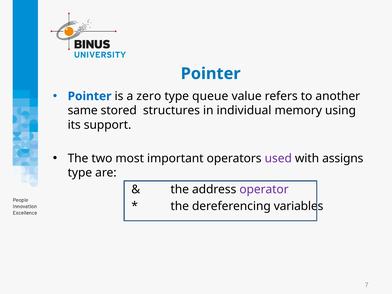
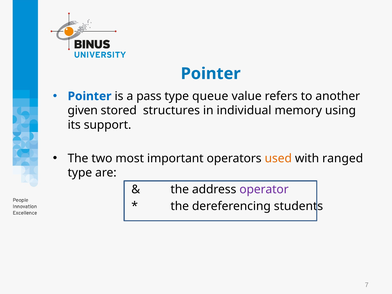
zero: zero -> pass (149, 96)
same: same -> given (83, 111)
used colour: purple -> orange (278, 158)
assigns: assigns -> ranged (343, 158)
variables: variables -> students (298, 206)
